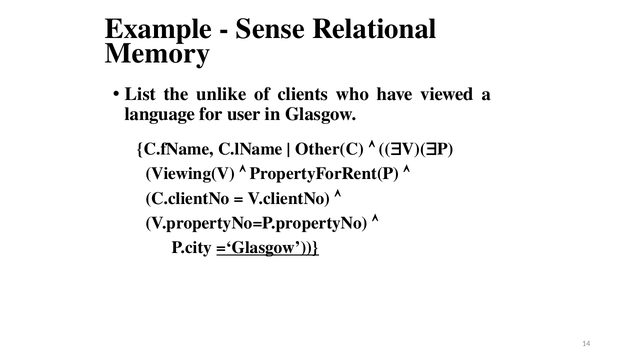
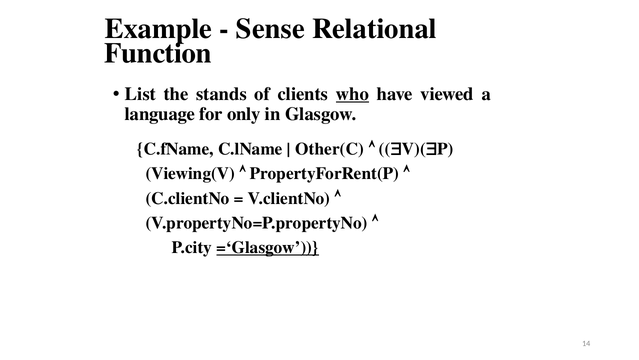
Memory: Memory -> Function (158, 53)
unlike: unlike -> stands (221, 94)
who underline: none -> present (352, 94)
user: user -> only (244, 114)
